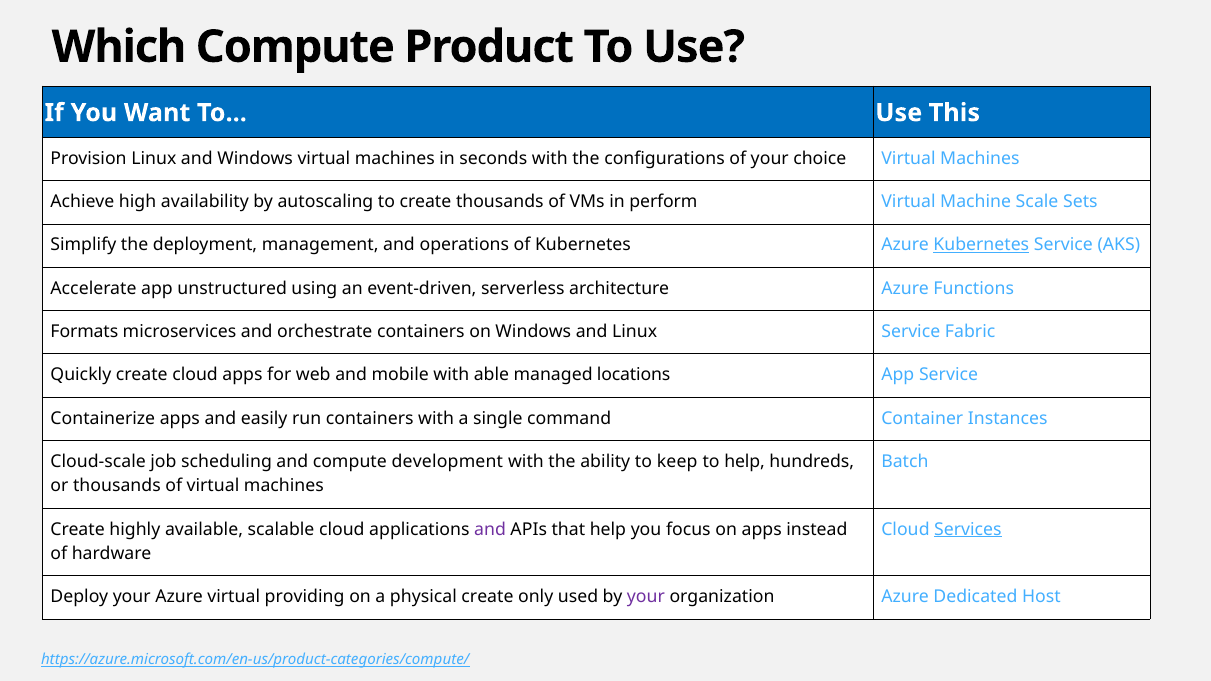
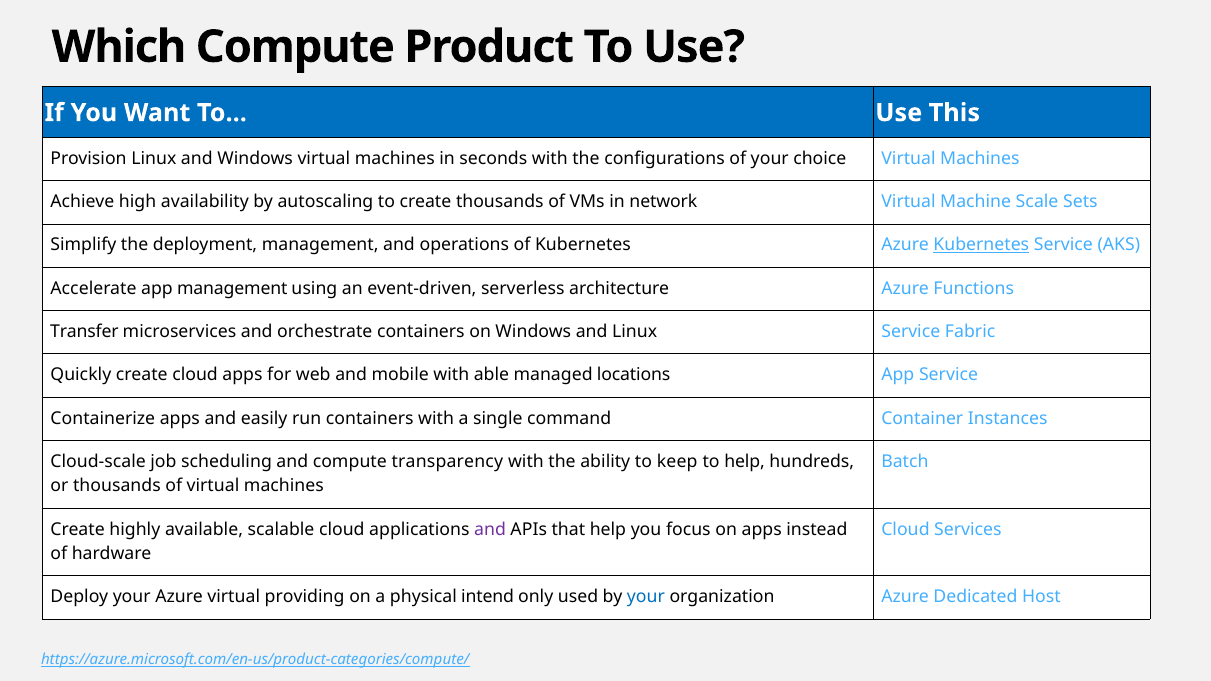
perform: perform -> network (663, 202)
app unstructured: unstructured -> management (232, 288)
Formats: Formats -> Transfer (84, 332)
development: development -> transparency (447, 462)
Services underline: present -> none (968, 529)
physical create: create -> intend (488, 597)
your colour: purple -> blue (646, 597)
